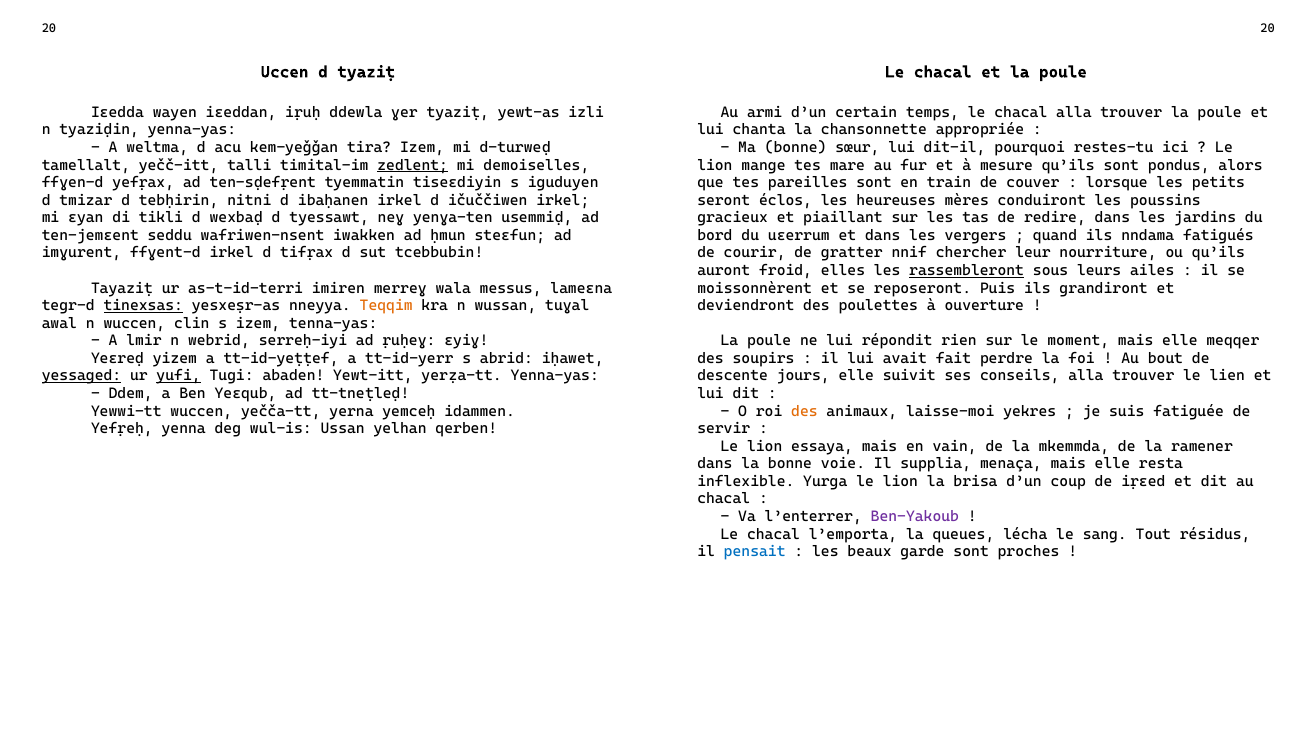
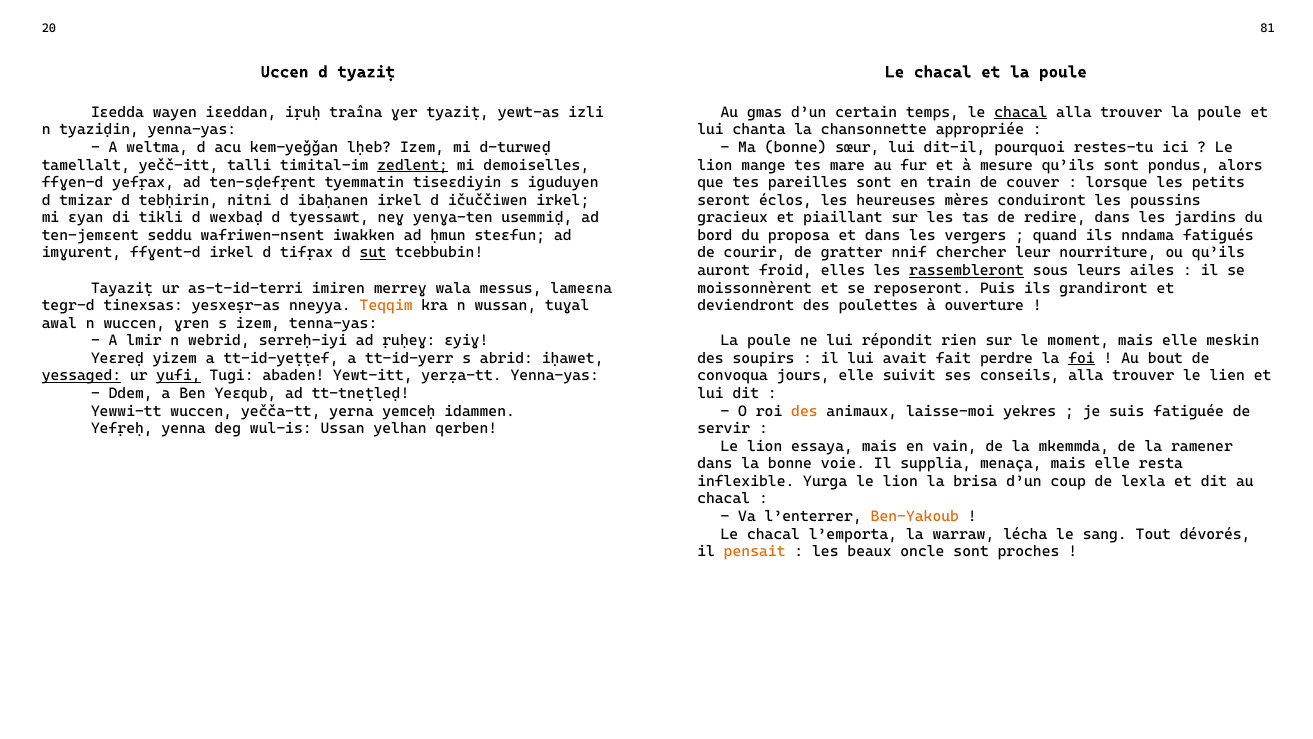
20 20: 20 -> 81 (1268, 28)
ddewla: ddewla -> traîna (356, 112)
armi: armi -> gmas (765, 112)
chacal underline: none -> present (1021, 112)
tira: tira -> lḥeb (369, 147)
uɛerrum: uɛerrum -> proposa (799, 235)
sut underline: none -> present (373, 253)
tinexsas underline: present -> none (143, 306)
clin: clin -> ɣren (192, 323)
meqqer: meqqer -> meskin (1233, 341)
foi underline: none -> present (1082, 358)
descente: descente -> convoqua (733, 376)
iṛɛed: iṛɛed -> lexla (1143, 481)
Ben-Yakoub colour: purple -> orange (915, 516)
queues: queues -> warraw (963, 534)
résidus: résidus -> dévorés (1215, 534)
pensait colour: blue -> orange (755, 551)
garde: garde -> oncle (922, 551)
